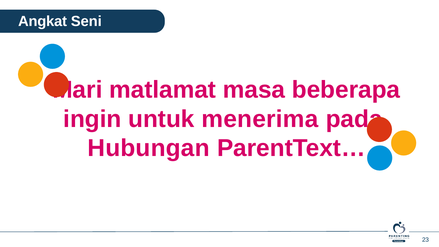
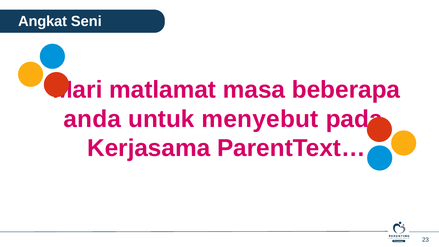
ingin: ingin -> anda (92, 119)
menerima: menerima -> menyebut (260, 119)
Hubungan: Hubungan -> Kerjasama (149, 148)
